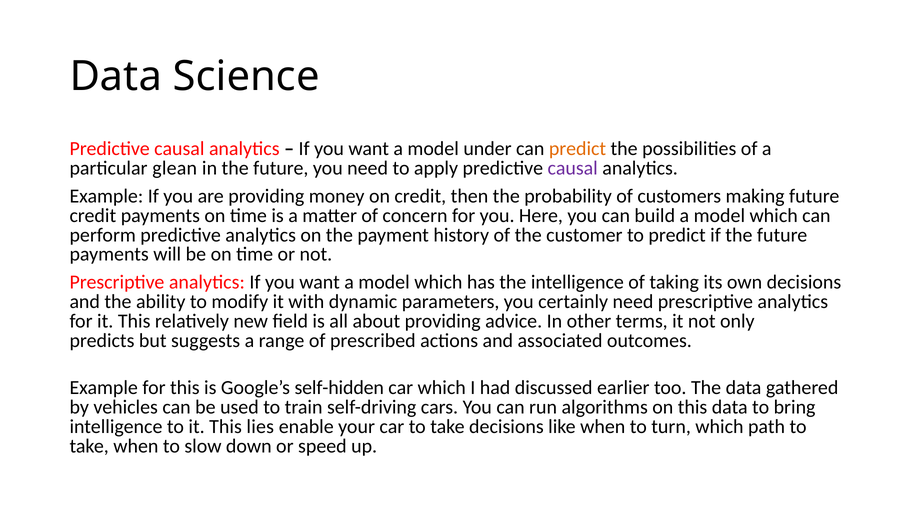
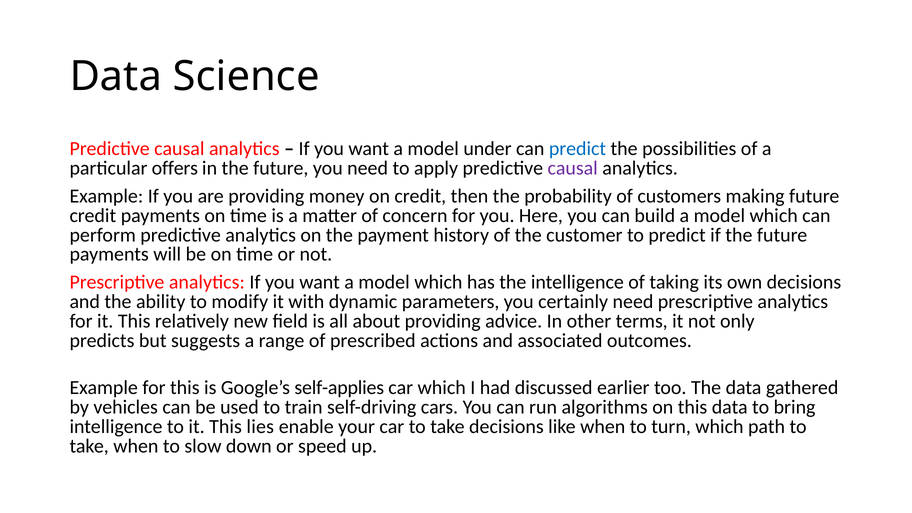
predict colour: orange -> blue (578, 149)
glean: glean -> offers (175, 168)
self-hidden: self-hidden -> self-applies (339, 388)
